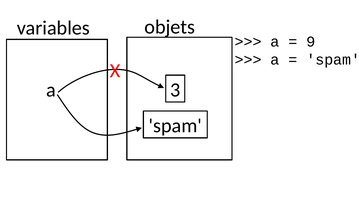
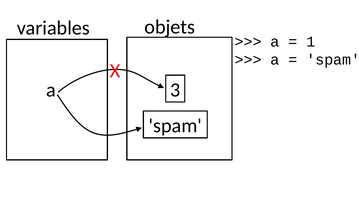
9: 9 -> 1 (311, 42)
